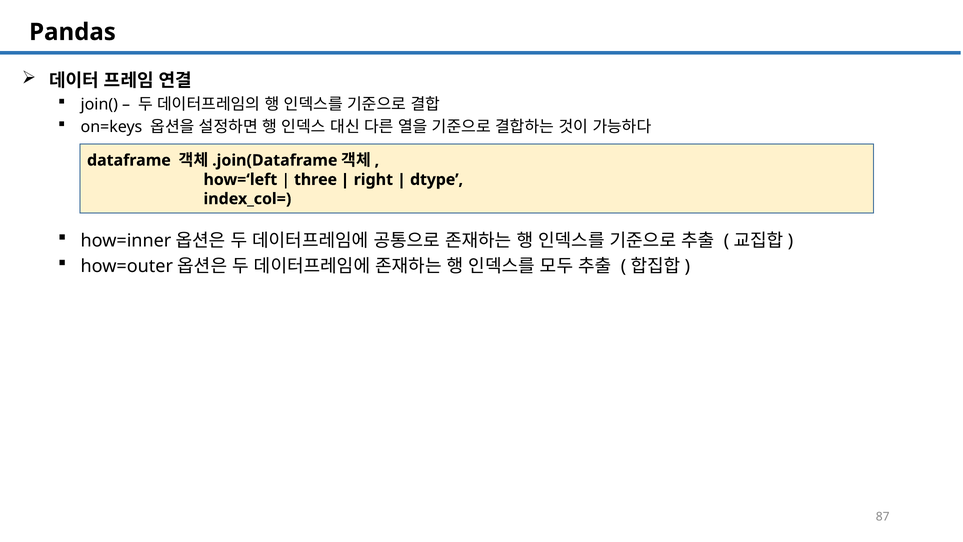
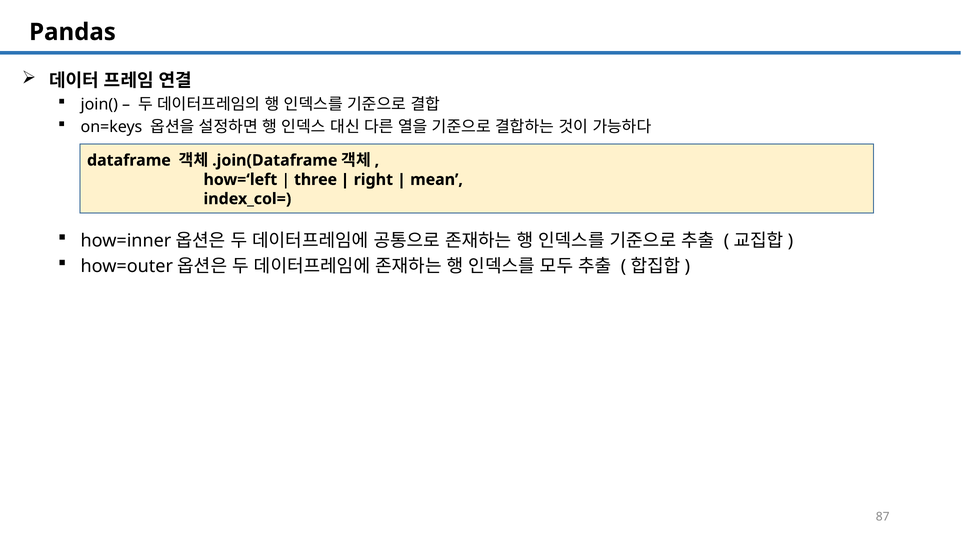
dtype: dtype -> mean (437, 180)
